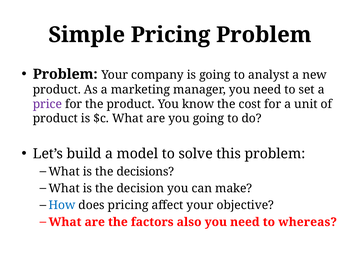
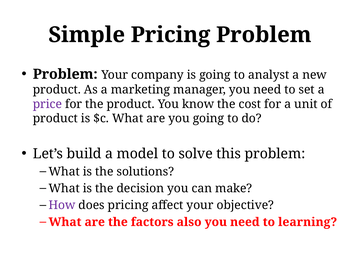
decisions: decisions -> solutions (145, 172)
How colour: blue -> purple (62, 205)
whereas: whereas -> learning (308, 222)
